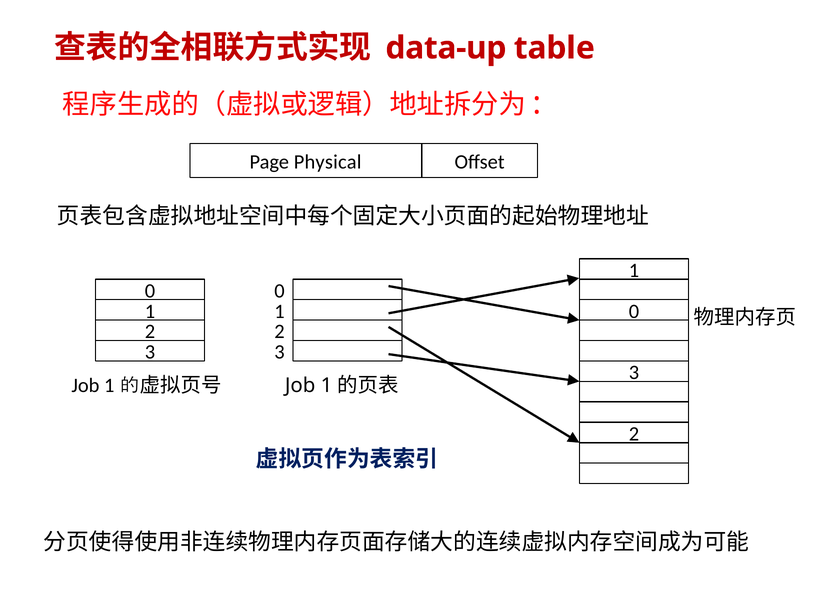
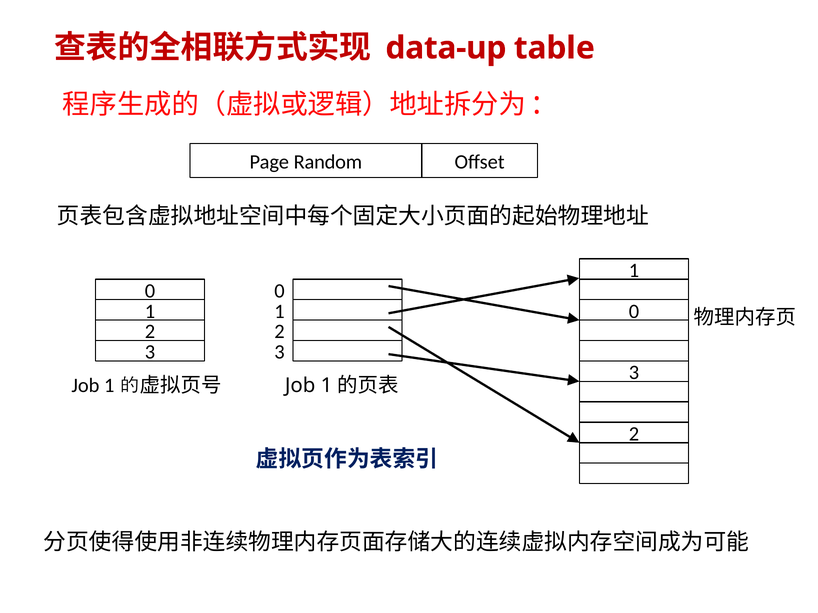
Physical: Physical -> Random (328, 162)
